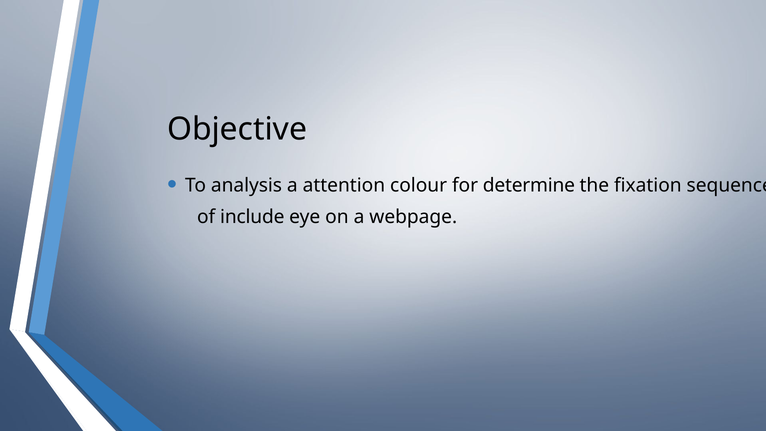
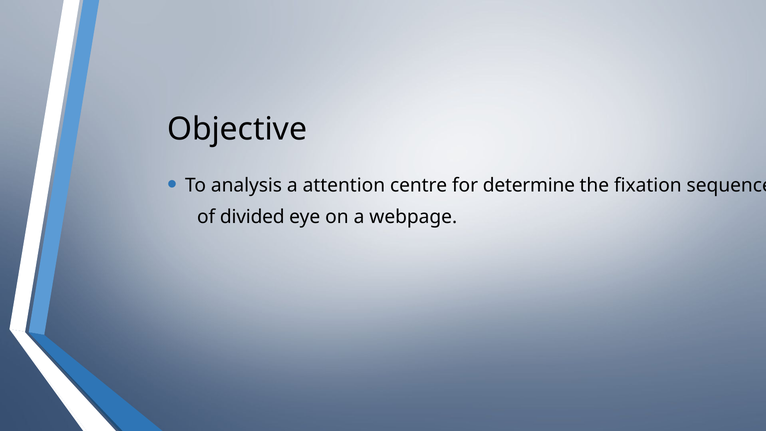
colour: colour -> centre (419, 185)
include: include -> divided (252, 217)
